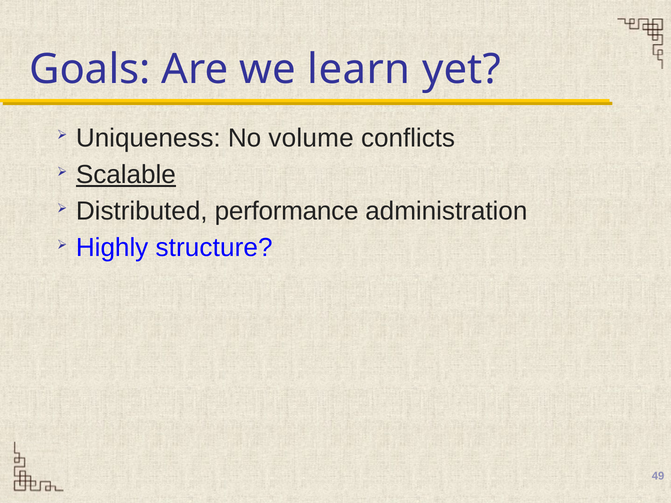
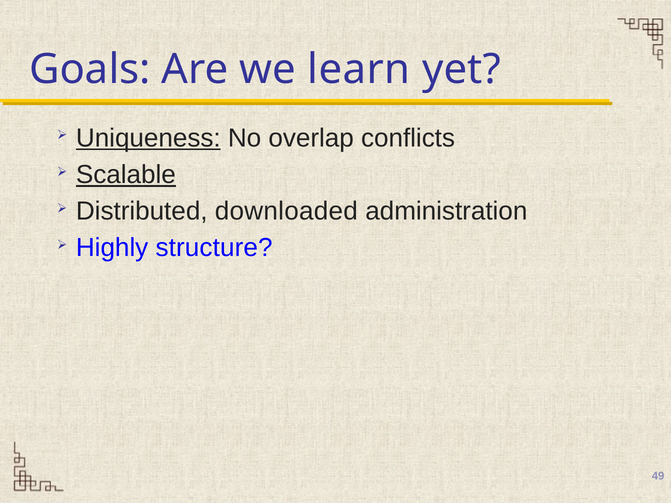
Uniqueness underline: none -> present (148, 138)
volume: volume -> overlap (311, 138)
performance: performance -> downloaded (286, 211)
